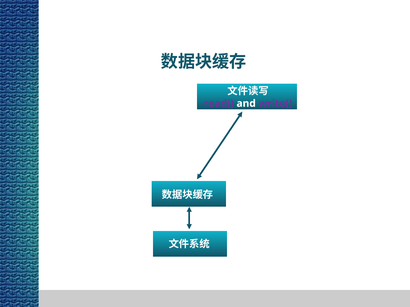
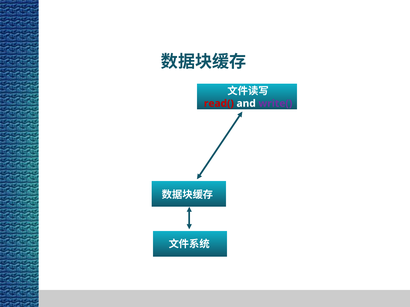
read( colour: purple -> red (219, 104)
